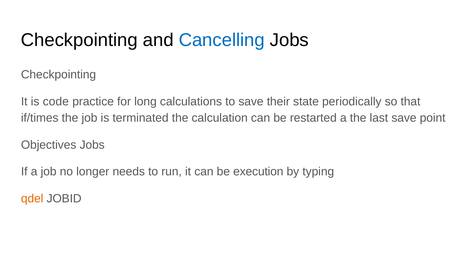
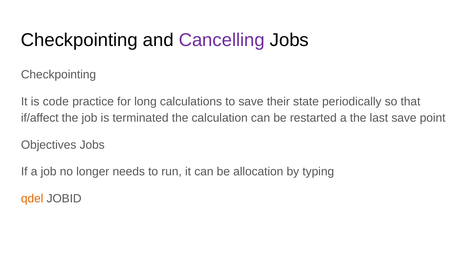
Cancelling colour: blue -> purple (222, 40)
if/times: if/times -> if/affect (40, 118)
execution: execution -> allocation (258, 172)
